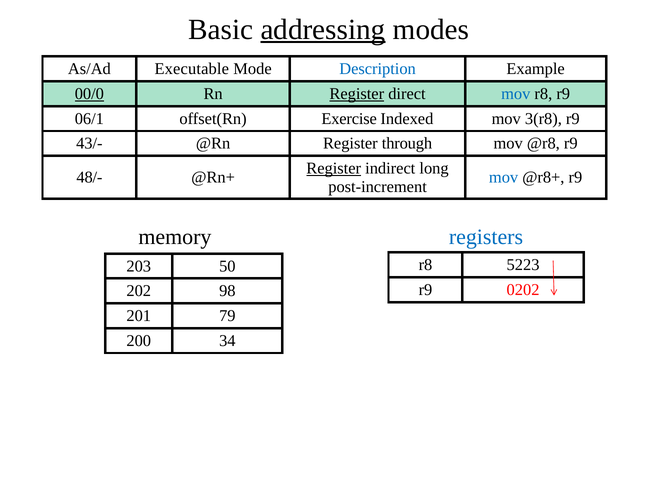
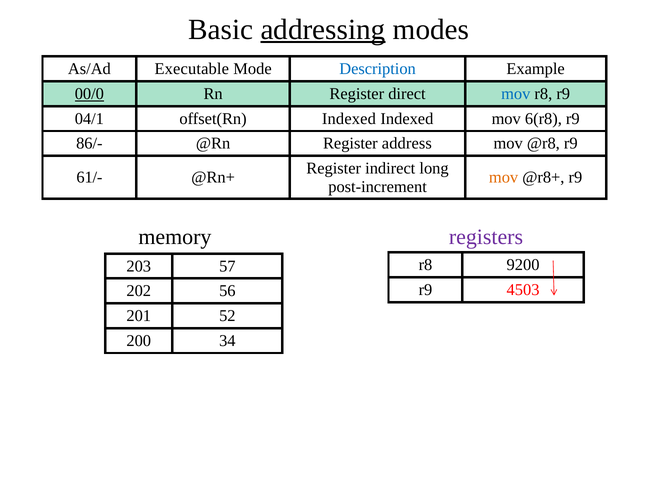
Register underline: present -> none (357, 94)
06/1: 06/1 -> 04/1 (89, 119)
offset(Rn Exercise: Exercise -> Indexed (349, 119)
3(r8: 3(r8 -> 6(r8 (543, 119)
43/-: 43/- -> 86/- (89, 143)
through: through -> address (407, 143)
Register underline: present -> none (334, 168)
48/-: 48/- -> 61/- (89, 177)
mov colour: blue -> orange (504, 177)
registers colour: blue -> purple (486, 237)
5223: 5223 -> 9200 (523, 265)
50: 50 -> 57 (227, 266)
0202: 0202 -> 4503 (523, 290)
98: 98 -> 56 (227, 291)
79: 79 -> 52 (227, 316)
